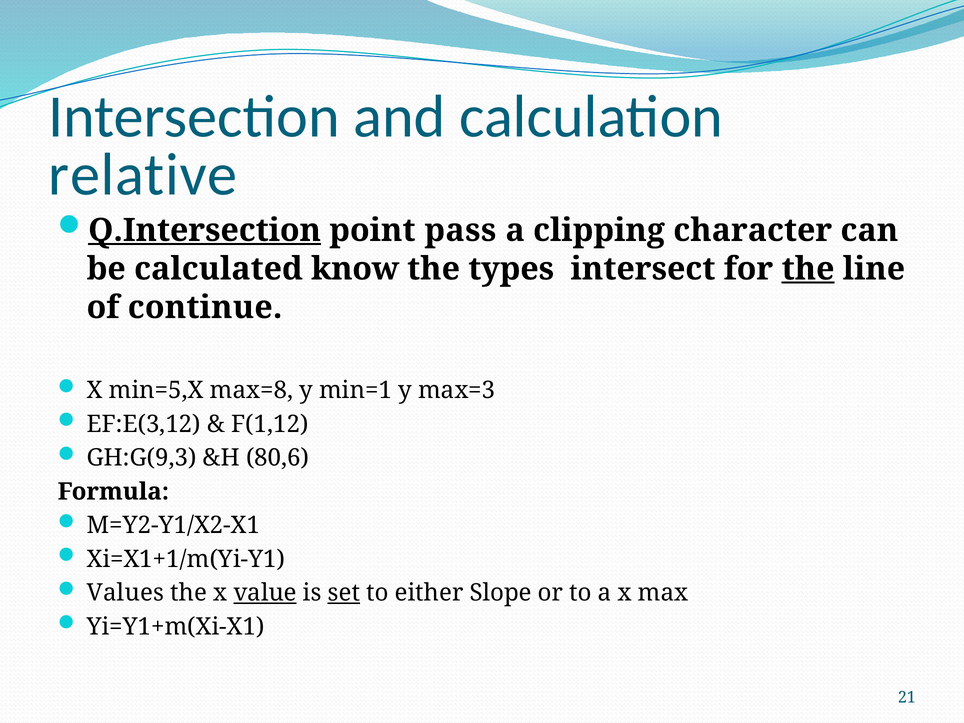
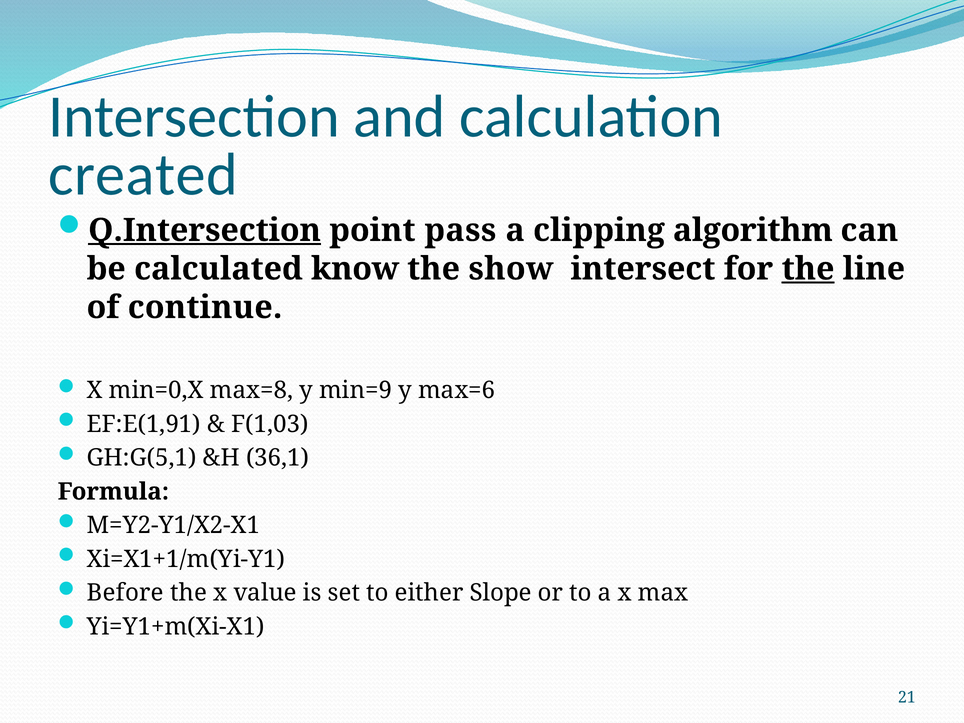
relative: relative -> created (143, 175)
character: character -> algorithm (753, 230)
types: types -> show (511, 269)
min=5,X: min=5,X -> min=0,X (156, 390)
min=1: min=1 -> min=9 (356, 390)
max=3: max=3 -> max=6 (457, 390)
EF:E(3,12: EF:E(3,12 -> EF:E(1,91 (144, 424)
F(1,12: F(1,12 -> F(1,03 (270, 424)
GH:G(9,3: GH:G(9,3 -> GH:G(5,1 (142, 458)
80,6: 80,6 -> 36,1 (278, 458)
Values: Values -> Before (125, 593)
value underline: present -> none (265, 593)
set underline: present -> none (344, 593)
